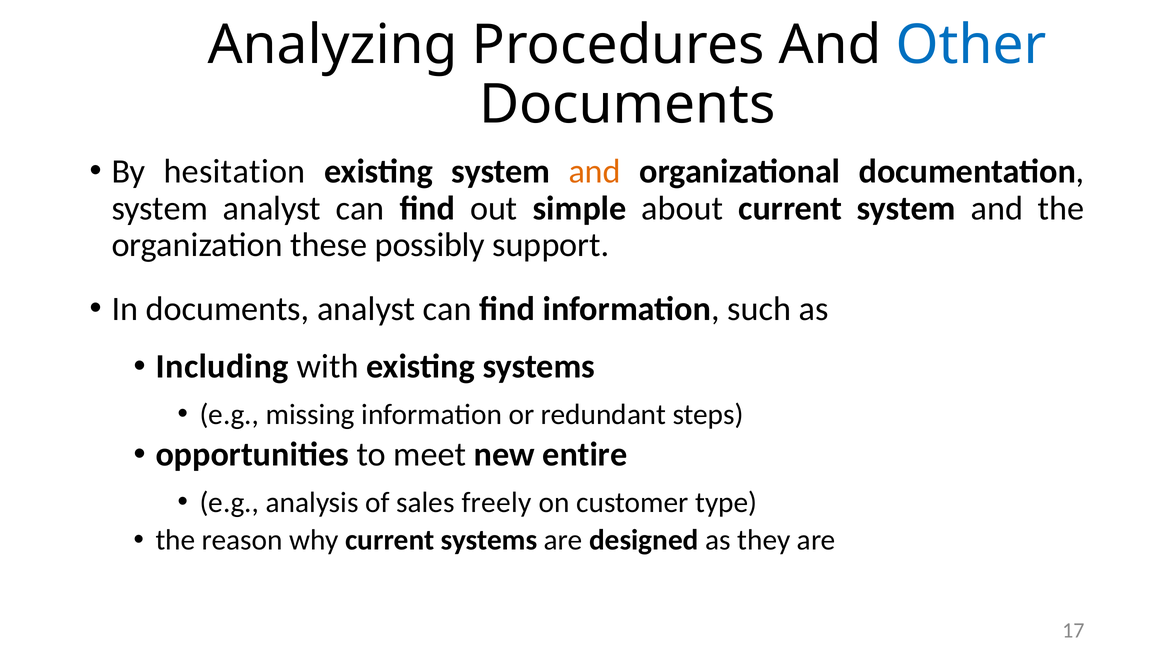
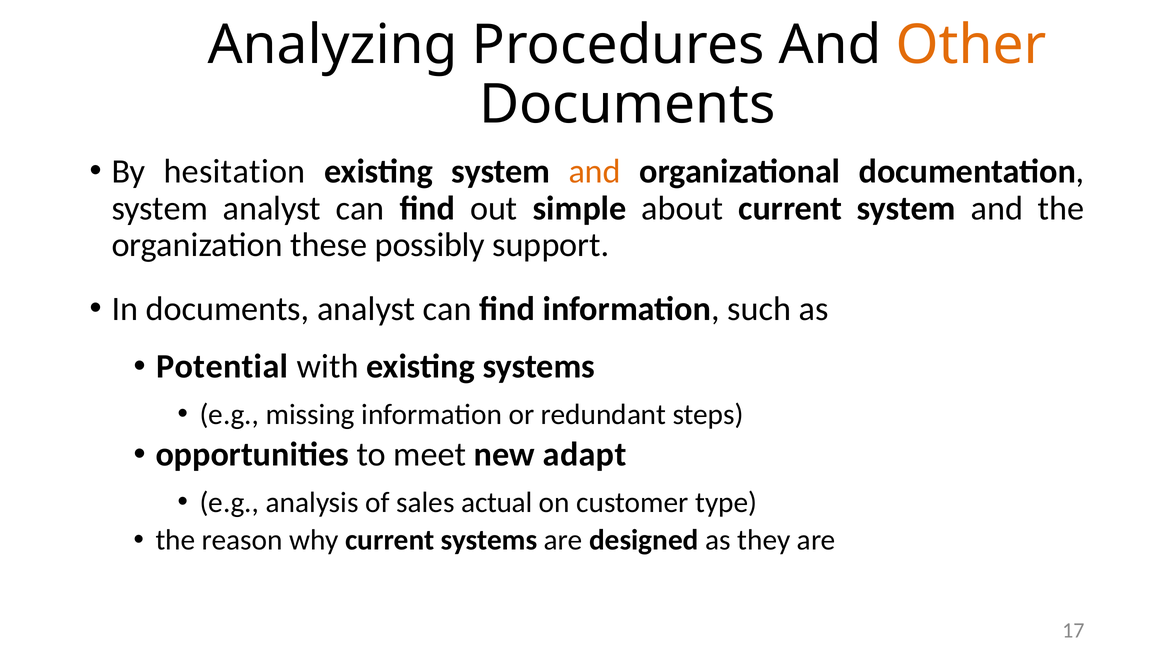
Other colour: blue -> orange (971, 45)
Including: Including -> Potential (222, 367)
entire: entire -> adapt (585, 455)
freely: freely -> actual (497, 503)
